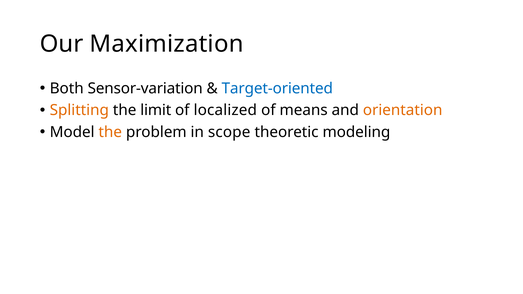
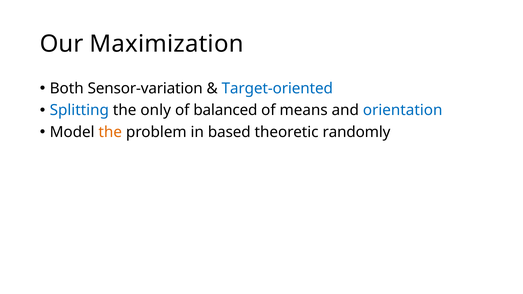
Splitting colour: orange -> blue (79, 110)
limit: limit -> only (156, 110)
localized: localized -> balanced (225, 110)
orientation colour: orange -> blue (403, 110)
scope: scope -> based (229, 132)
modeling: modeling -> randomly (356, 132)
